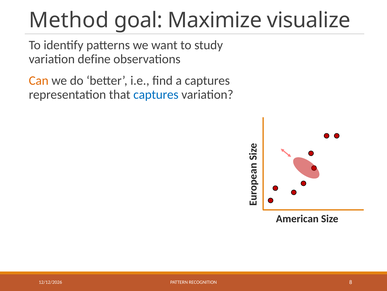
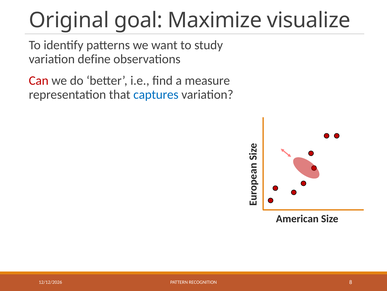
Method: Method -> Original (69, 20)
Can colour: orange -> red (39, 80)
a captures: captures -> measure (207, 80)
